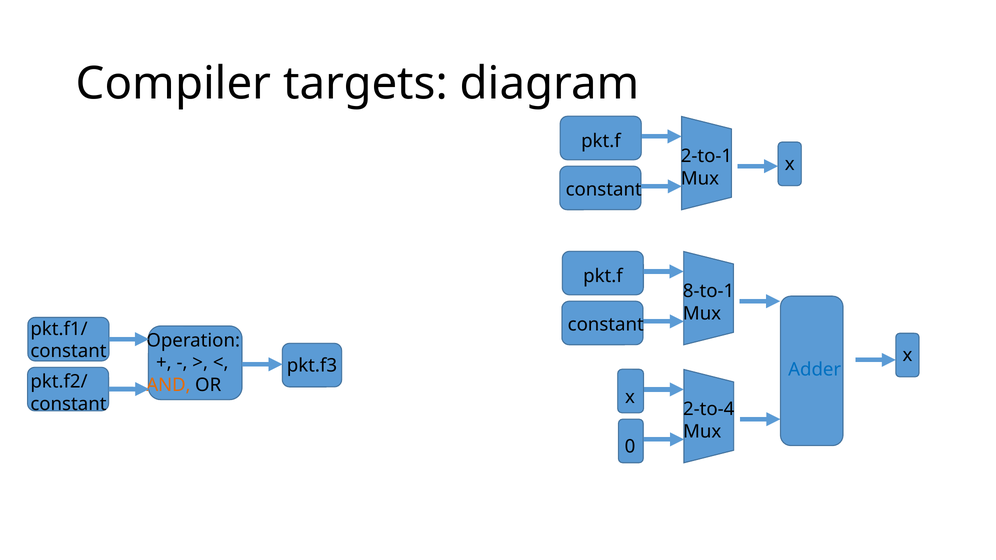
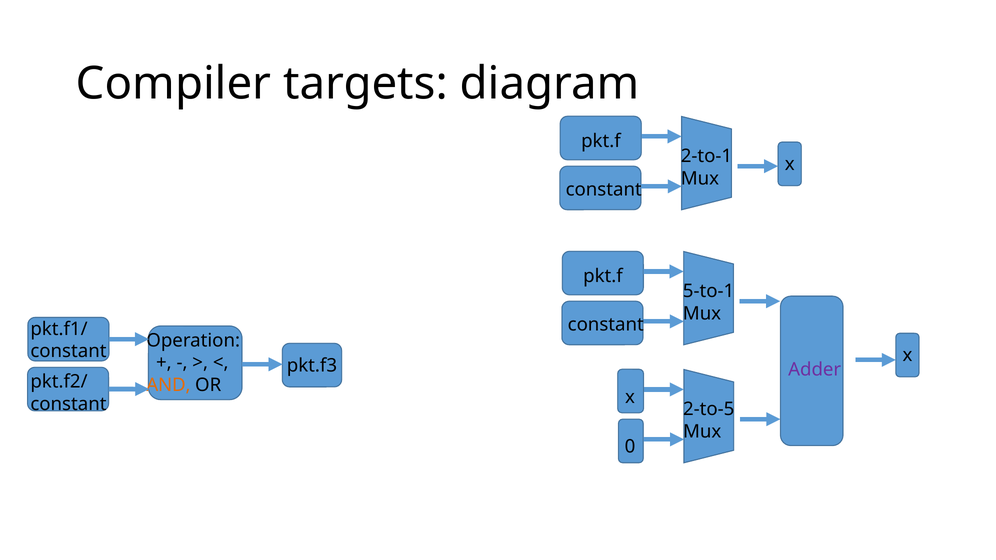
8-to-1: 8-to-1 -> 5-to-1 (709, 291)
Adder colour: blue -> purple (815, 370)
2-to-4: 2-to-4 -> 2-to-5 (709, 409)
